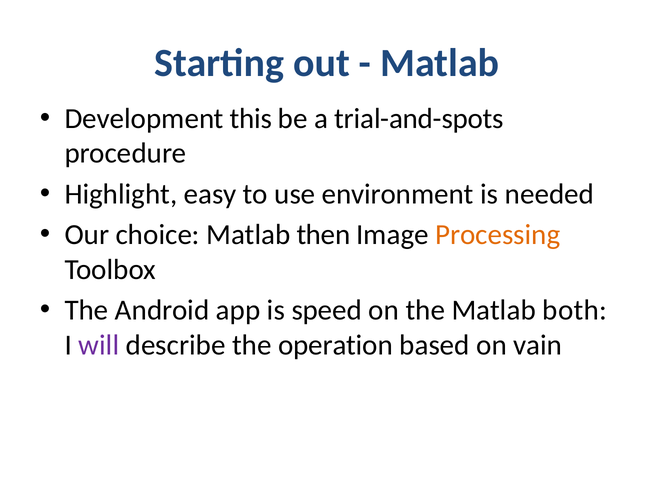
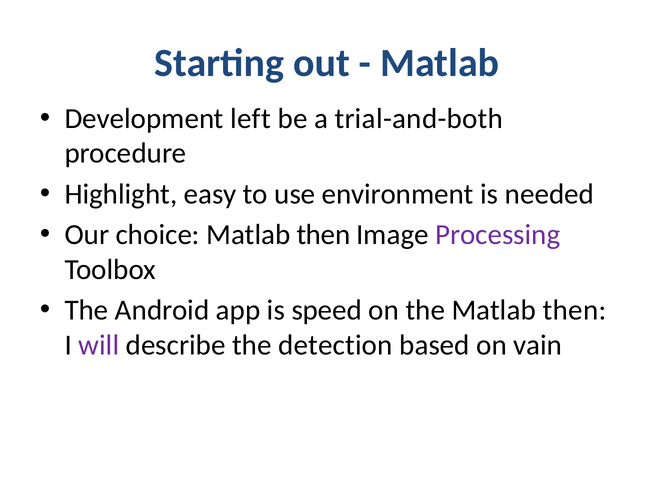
this: this -> left (251, 119)
trial-and-spots: trial-and-spots -> trial-and-both (419, 119)
Processing colour: orange -> purple (498, 235)
the Matlab both: both -> then (575, 311)
operation: operation -> detection (335, 346)
